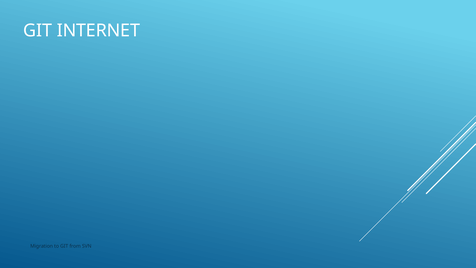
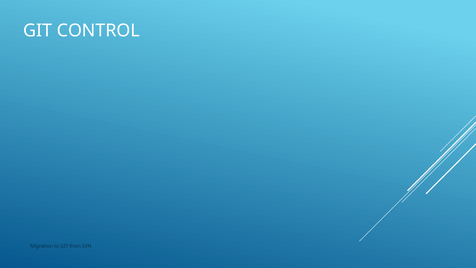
INTERNET: INTERNET -> CONTROL (98, 31)
